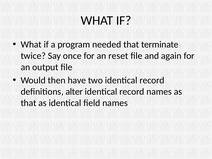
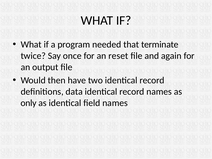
alter: alter -> data (74, 92)
that: that -> only (29, 103)
